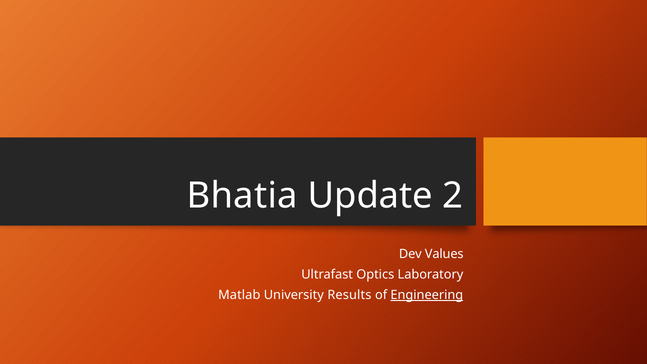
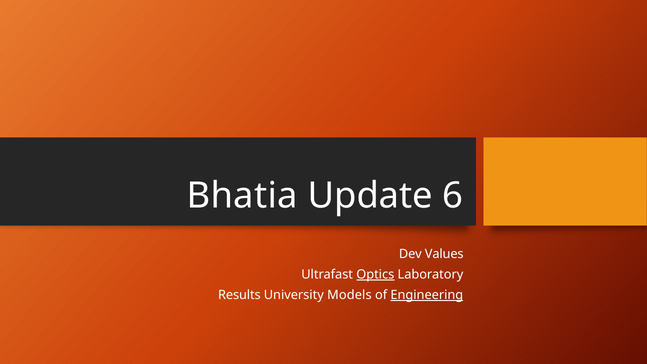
2: 2 -> 6 (453, 196)
Optics underline: none -> present (375, 274)
Matlab: Matlab -> Results (239, 295)
Results: Results -> Models (349, 295)
